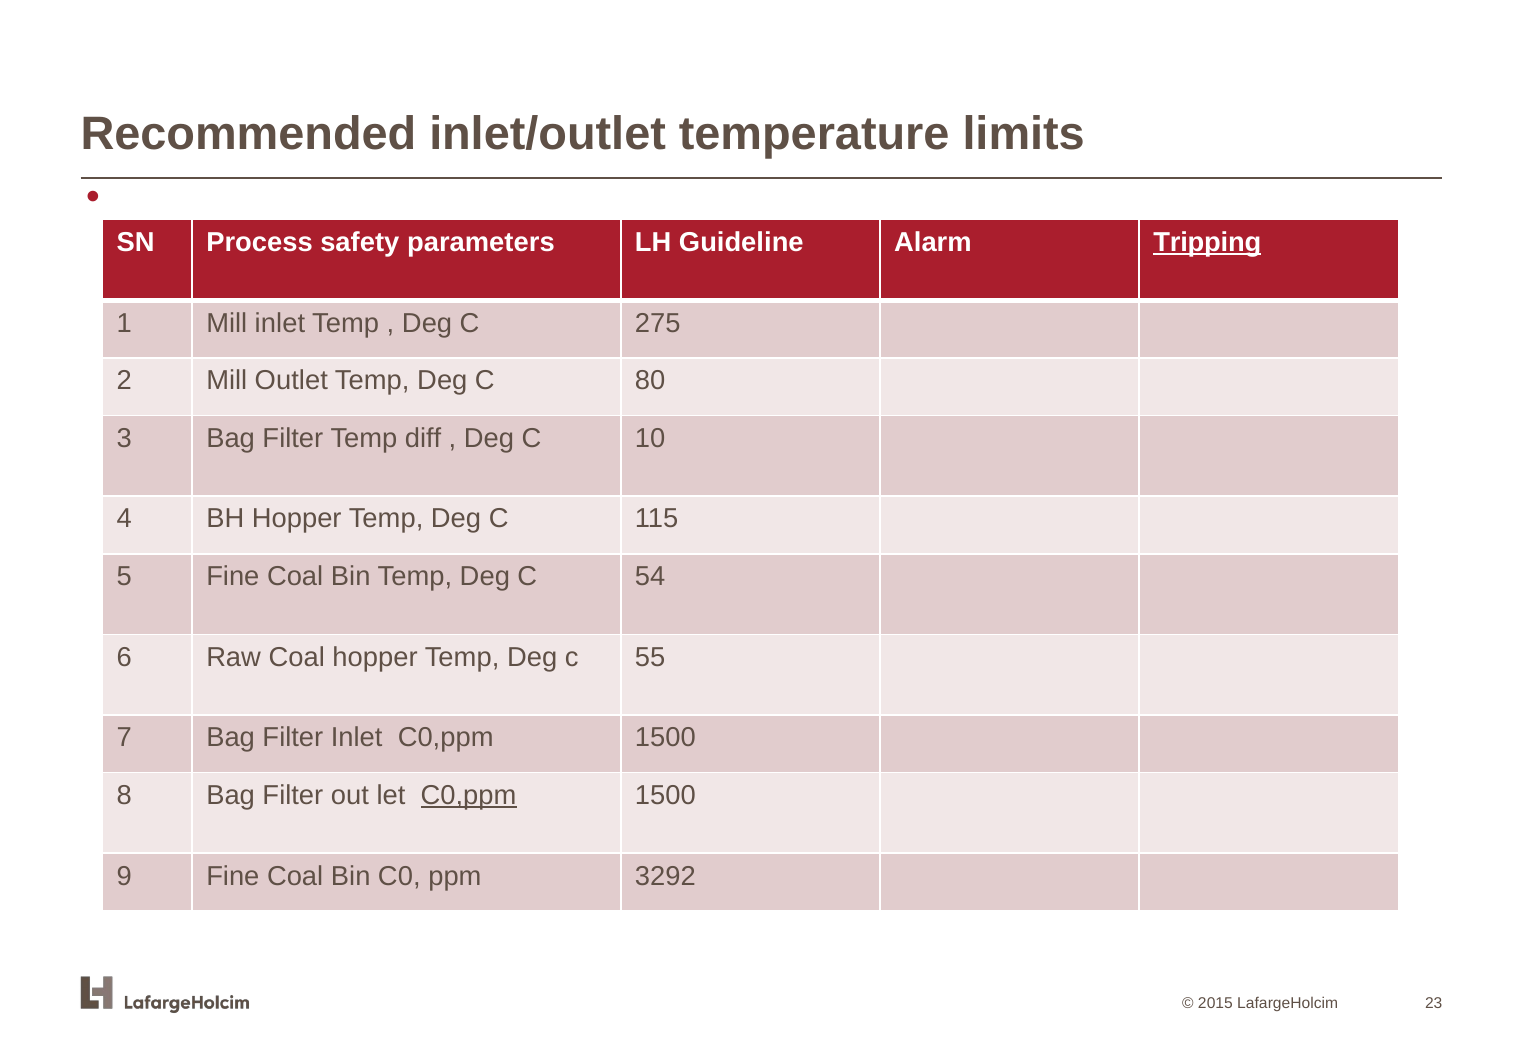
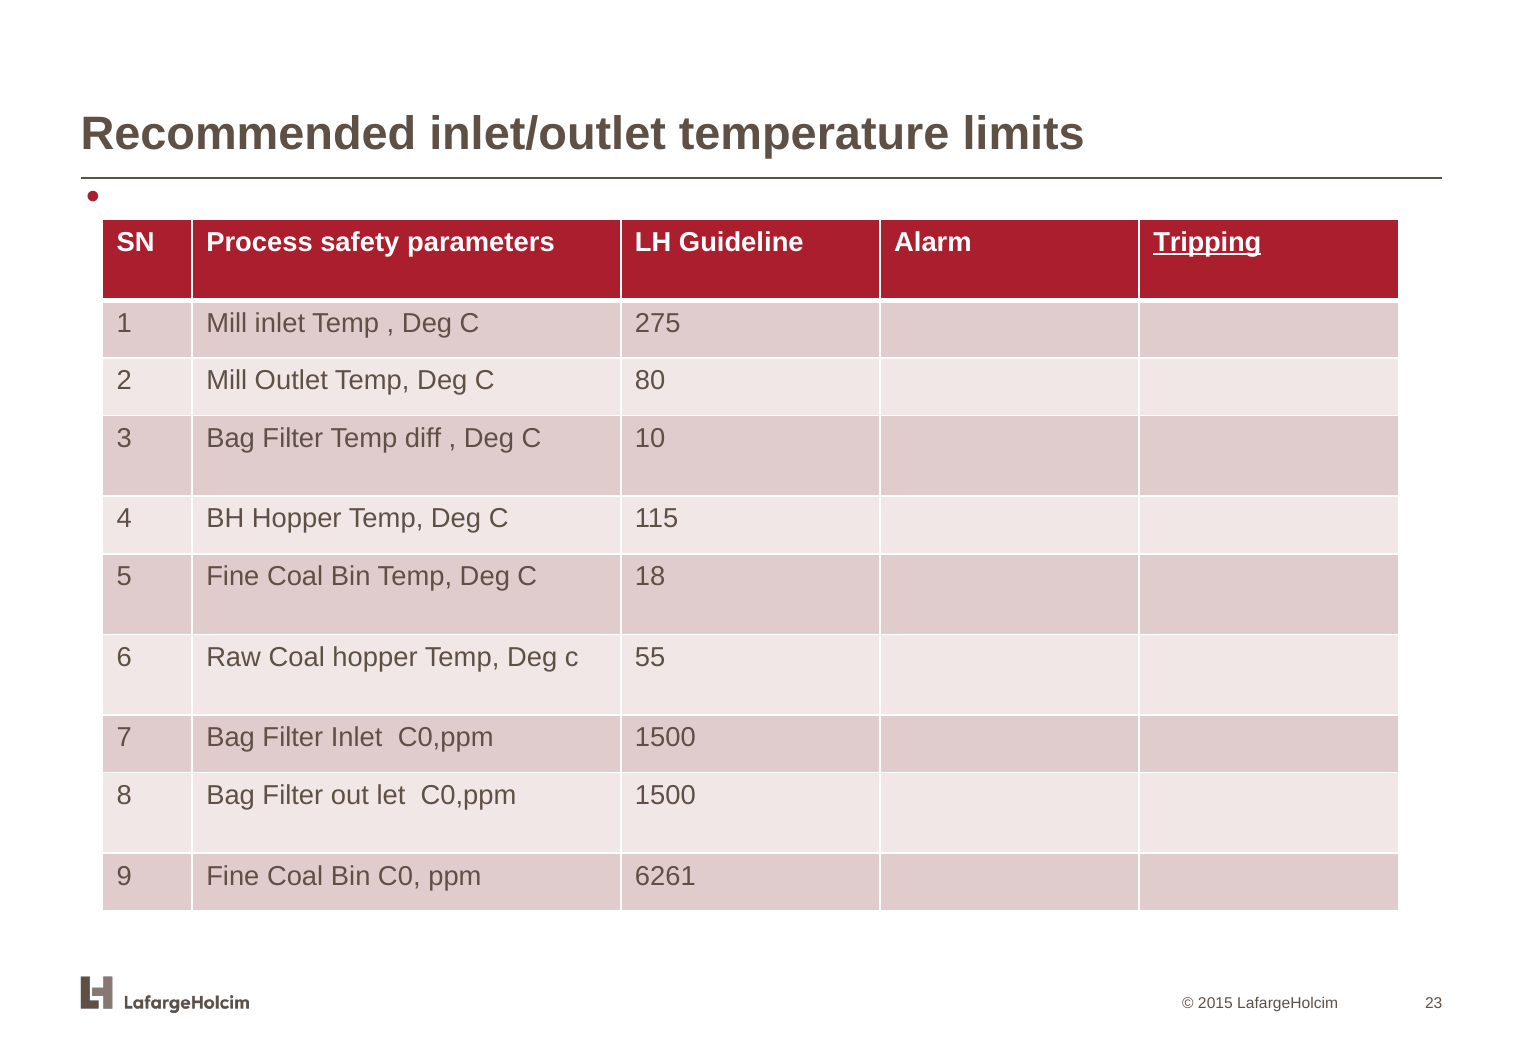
54: 54 -> 18 (650, 577)
C0,ppm underline: present -> none (469, 796)
3292: 3292 -> 6261 (665, 876)
